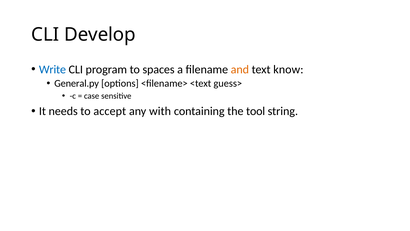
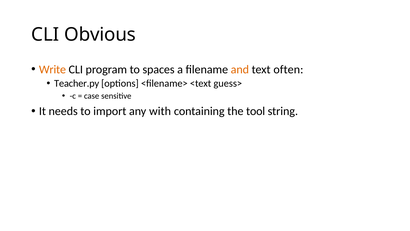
Develop: Develop -> Obvious (100, 34)
Write colour: blue -> orange (52, 69)
know: know -> often (288, 69)
General.py: General.py -> Teacher.py (77, 83)
accept: accept -> import (110, 111)
